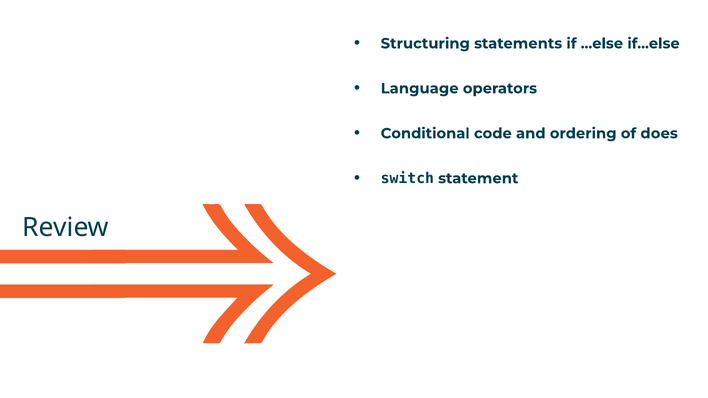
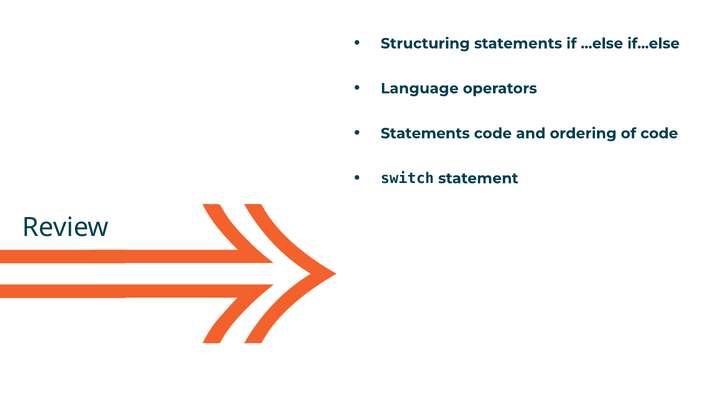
Conditional: Conditional -> Statements (425, 134)
of does: does -> code (659, 134)
